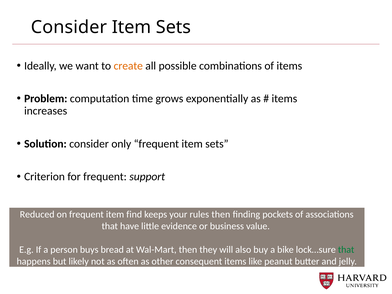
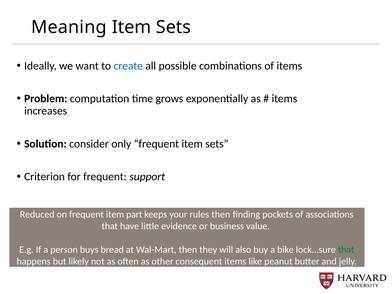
Consider: Consider -> Meaning (69, 27)
create colour: orange -> blue (128, 66)
find: find -> part (134, 214)
